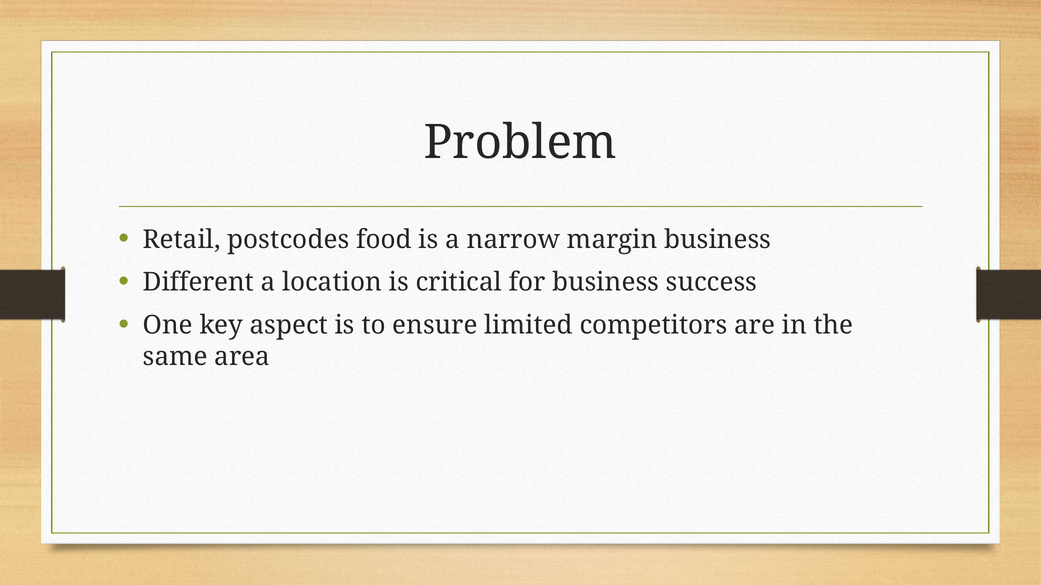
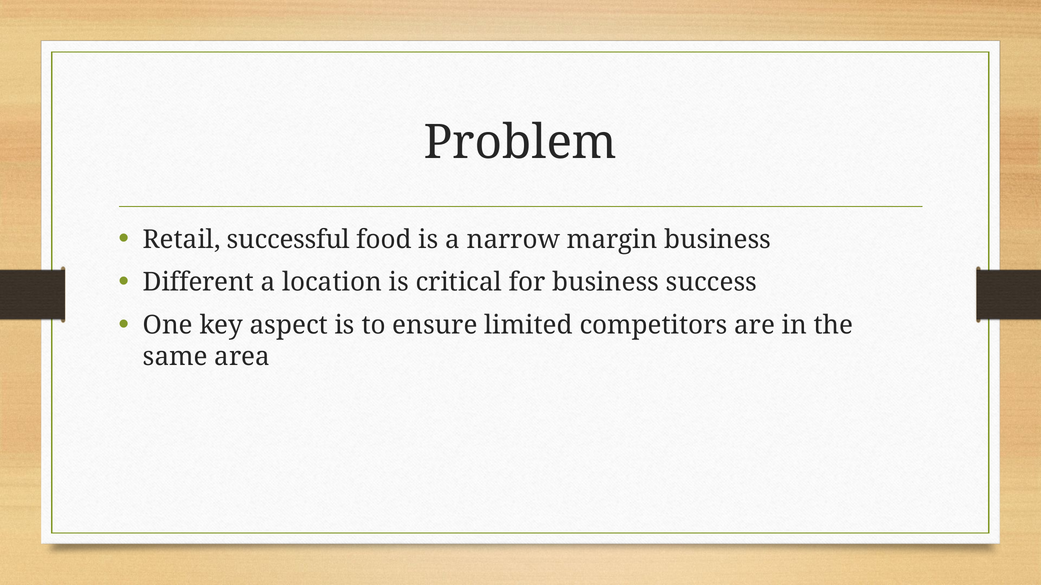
postcodes: postcodes -> successful (288, 240)
